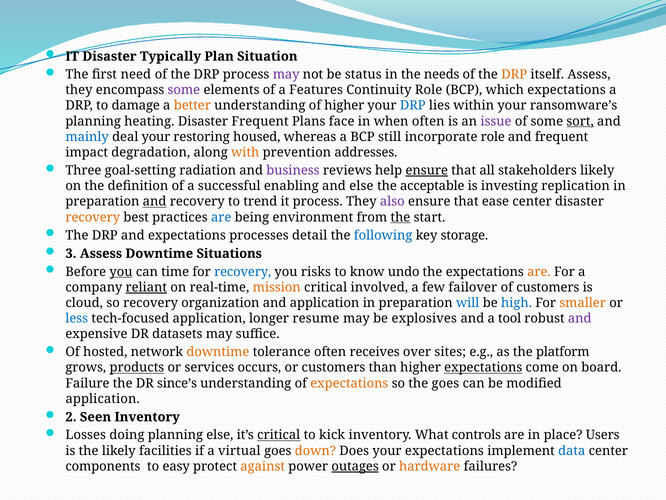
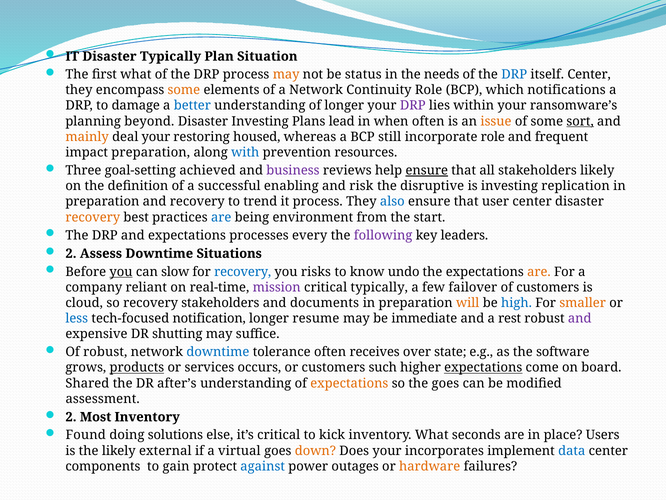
first need: need -> what (136, 74)
may colour: purple -> orange (286, 74)
DRP colour: orange -> blue (514, 74)
itself Assess: Assess -> Center (589, 74)
some colour: purple -> orange (184, 90)
a Features: Features -> Network (316, 90)
which expectations: expectations -> notifications (567, 90)
better colour: orange -> blue (192, 106)
of higher: higher -> longer (344, 106)
DRP colour: blue -> purple (413, 106)
heating: heating -> beyond (149, 121)
Disaster Frequent: Frequent -> Investing (260, 121)
face: face -> lead (342, 121)
issue colour: purple -> orange (496, 121)
mainly colour: blue -> orange (87, 137)
impact degradation: degradation -> preparation (151, 152)
with colour: orange -> blue (245, 152)
addresses: addresses -> resources (366, 152)
radiation: radiation -> achieved (208, 170)
and else: else -> risk (361, 186)
acceptable: acceptable -> disruptive (432, 186)
and underline: present -> none (155, 201)
also colour: purple -> blue (392, 201)
ease: ease -> user (495, 201)
the underline: present -> none (400, 217)
detail: detail -> every (310, 235)
following colour: blue -> purple (383, 235)
storage: storage -> leaders (464, 235)
3: 3 -> 2 (71, 253)
time: time -> slow (175, 271)
reliant underline: present -> none (146, 287)
mission colour: orange -> purple (277, 287)
critical involved: involved -> typically (379, 287)
recovery organization: organization -> stakeholders (220, 303)
and application: application -> documents (324, 303)
will colour: blue -> orange (468, 303)
tech-focused application: application -> notification (209, 318)
explosives: explosives -> immediate (424, 318)
tool: tool -> rest (510, 318)
datasets: datasets -> shutting (177, 334)
Of hosted: hosted -> robust (105, 352)
downtime colour: orange -> blue (218, 352)
sites: sites -> state (450, 352)
platform: platform -> software (563, 352)
than: than -> such (383, 367)
Failure: Failure -> Shared (87, 383)
since’s: since’s -> after’s (177, 383)
application: application -> assessment (103, 398)
Seen: Seen -> Most (96, 417)
Losses: Losses -> Found (86, 435)
doing planning: planning -> solutions (175, 435)
critical underline: present -> none (279, 435)
controls: controls -> seconds (476, 435)
facilities: facilities -> external (165, 450)
your expectations: expectations -> incorporates (444, 450)
easy: easy -> gain (176, 466)
against colour: orange -> blue (263, 466)
outages underline: present -> none (355, 466)
